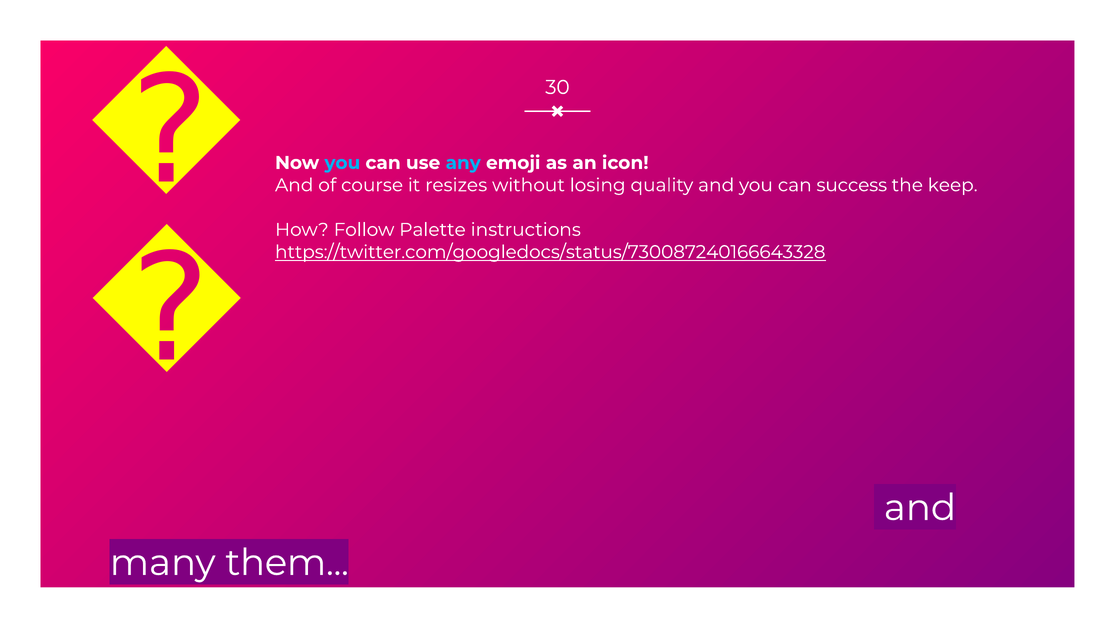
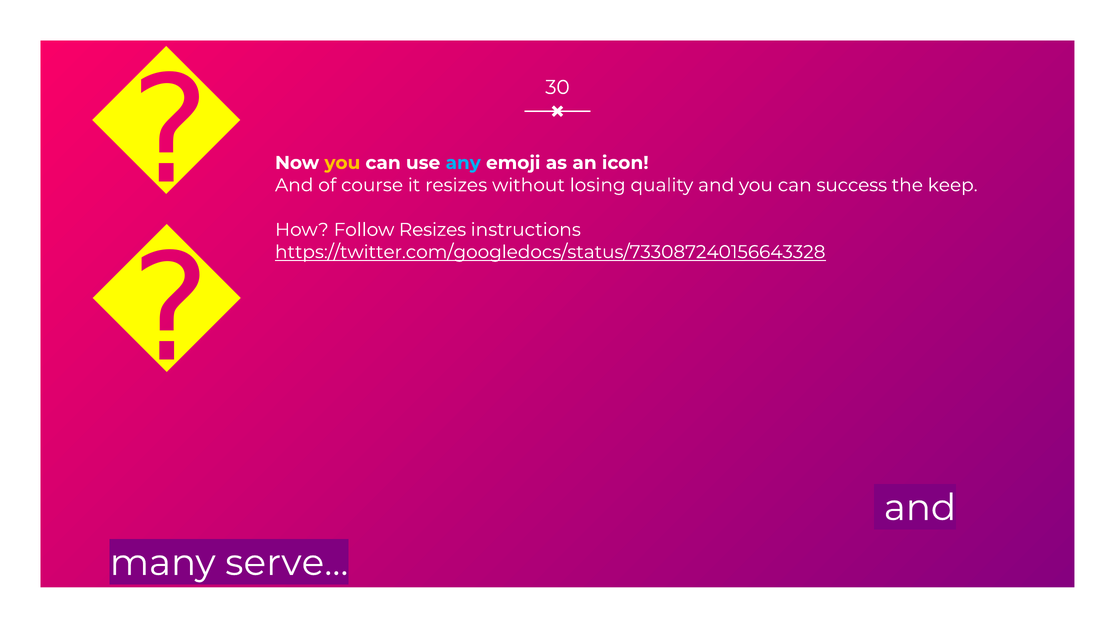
you colour: light blue -> yellow (342, 163)
Follow Palette: Palette -> Resizes (433, 230)
https://twitter.com/googledocs/status/730087240166643328: https://twitter.com/googledocs/status/730087240166643328 -> https://twitter.com/googledocs/status/733087240156643328 (550, 252)
them: them -> serve (287, 563)
